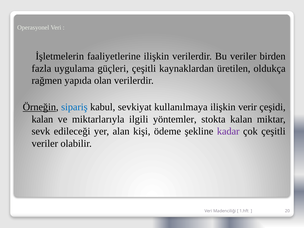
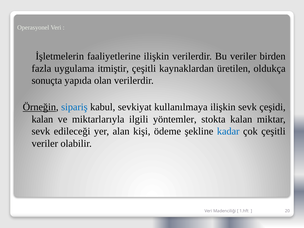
güçleri: güçleri -> itmiştir (113, 68)
rağmen: rağmen -> sonuçta (47, 81)
ilişkin verir: verir -> sevk (247, 107)
kadar colour: purple -> blue (228, 131)
